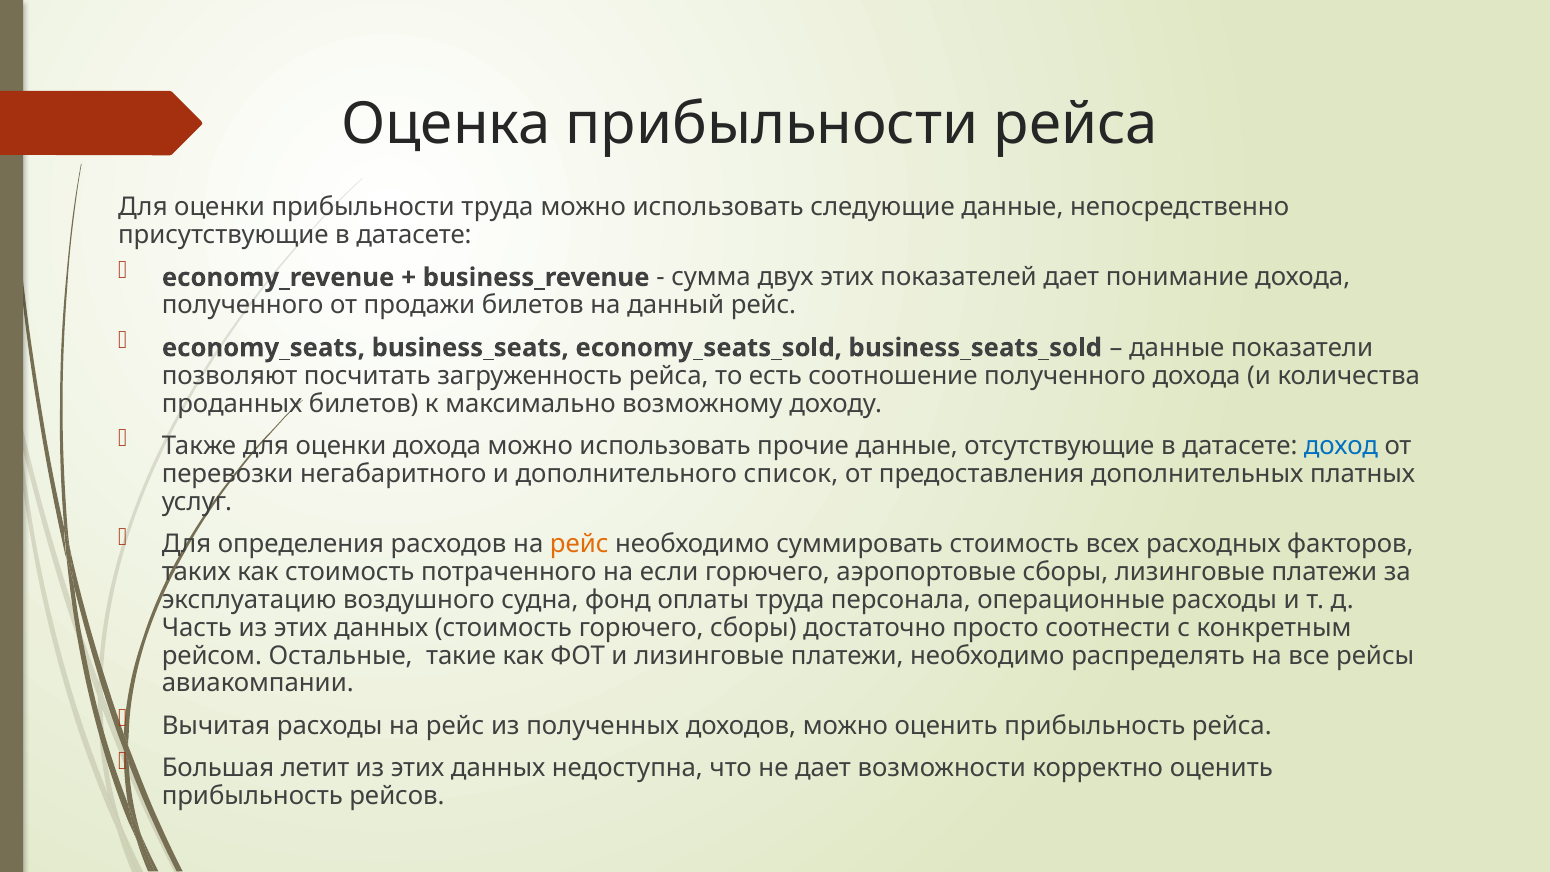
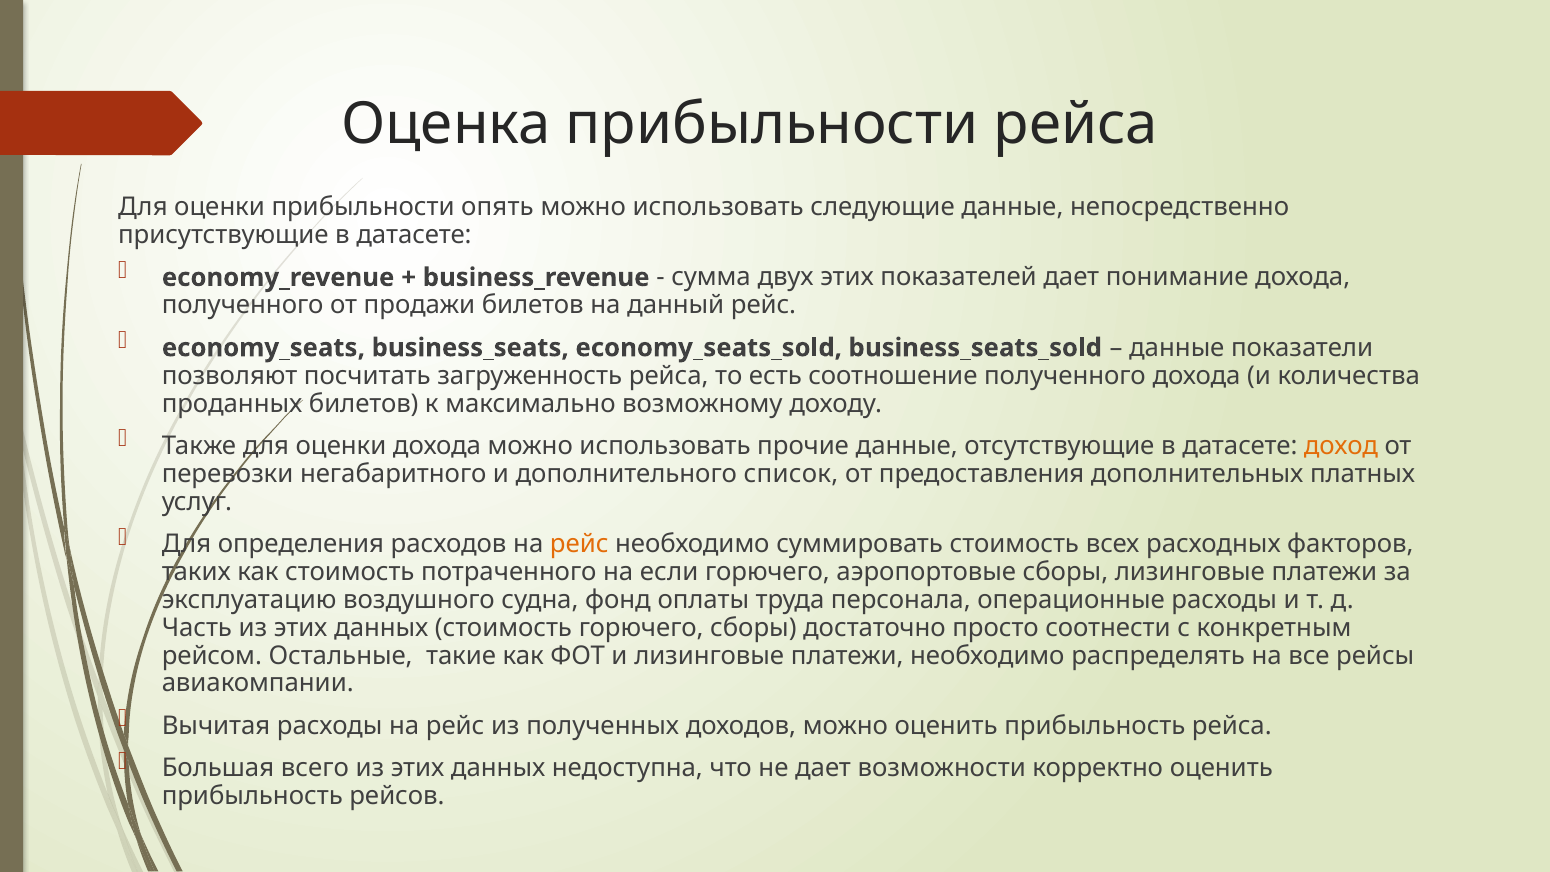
прибыльности труда: труда -> опять (497, 207)
доход colour: blue -> orange (1341, 446)
летит: летит -> всего (315, 768)
